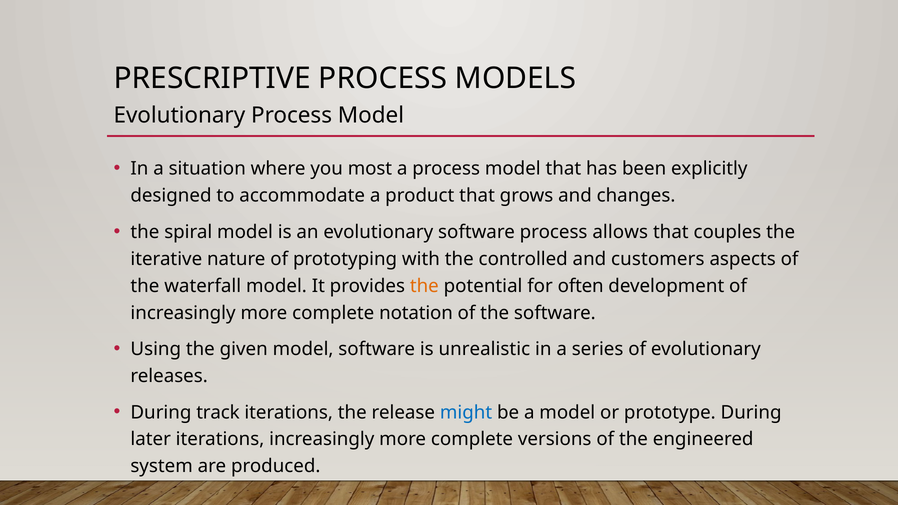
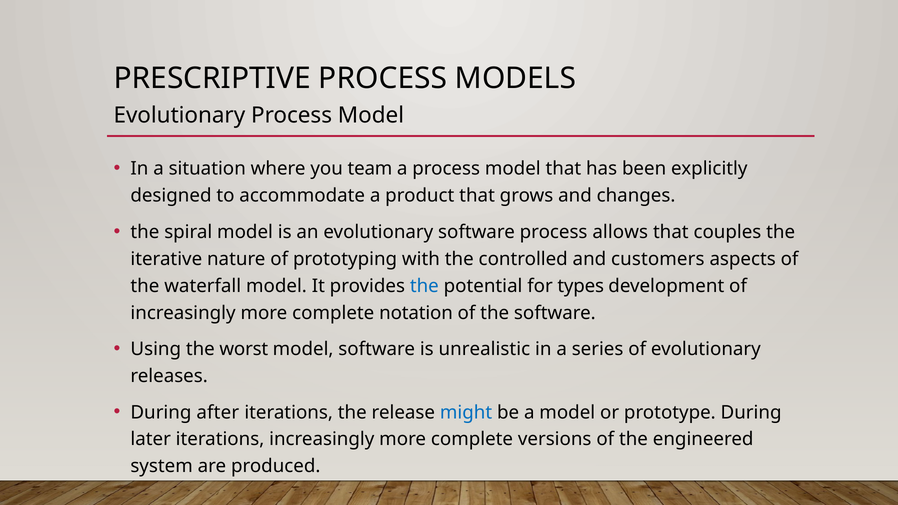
most: most -> team (370, 169)
the colour: orange -> blue (424, 286)
often: often -> types (581, 286)
given: given -> worst (244, 349)
track: track -> after (218, 412)
